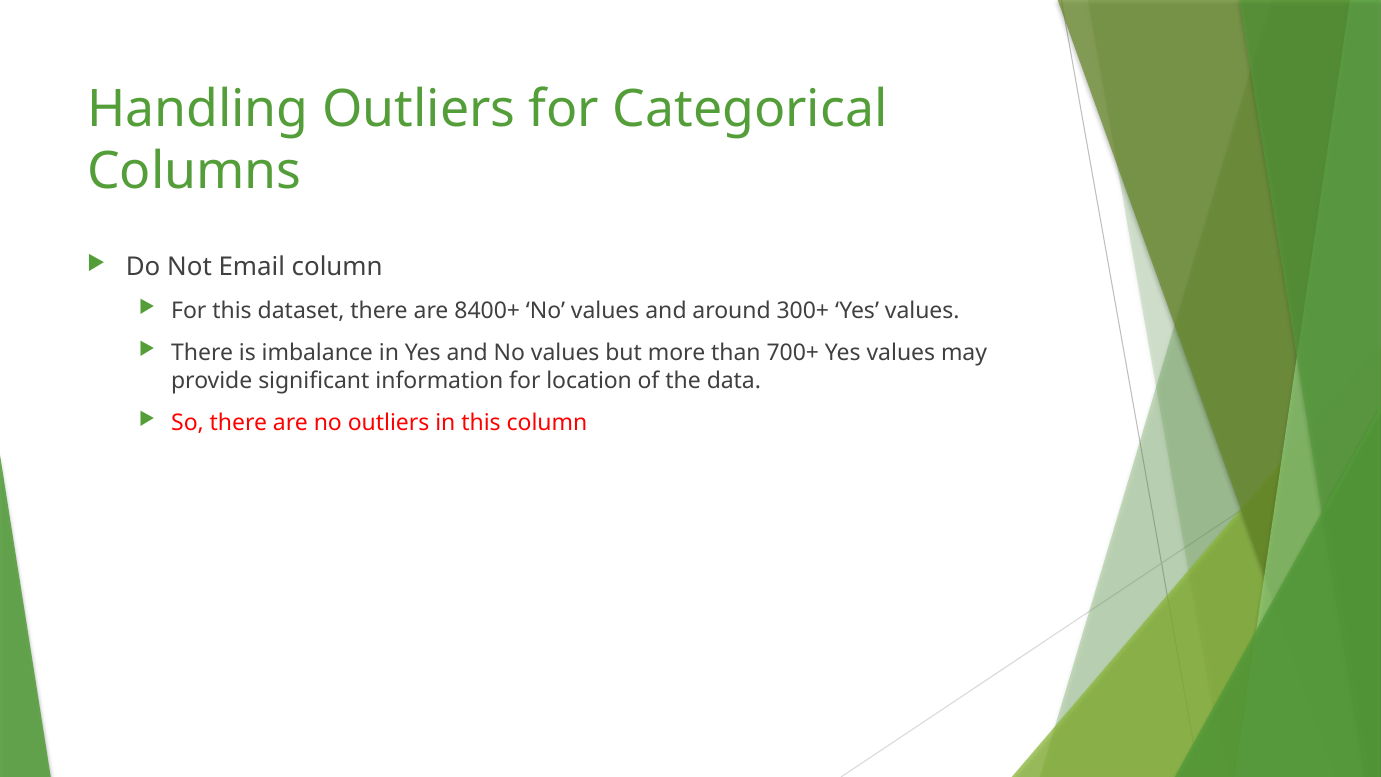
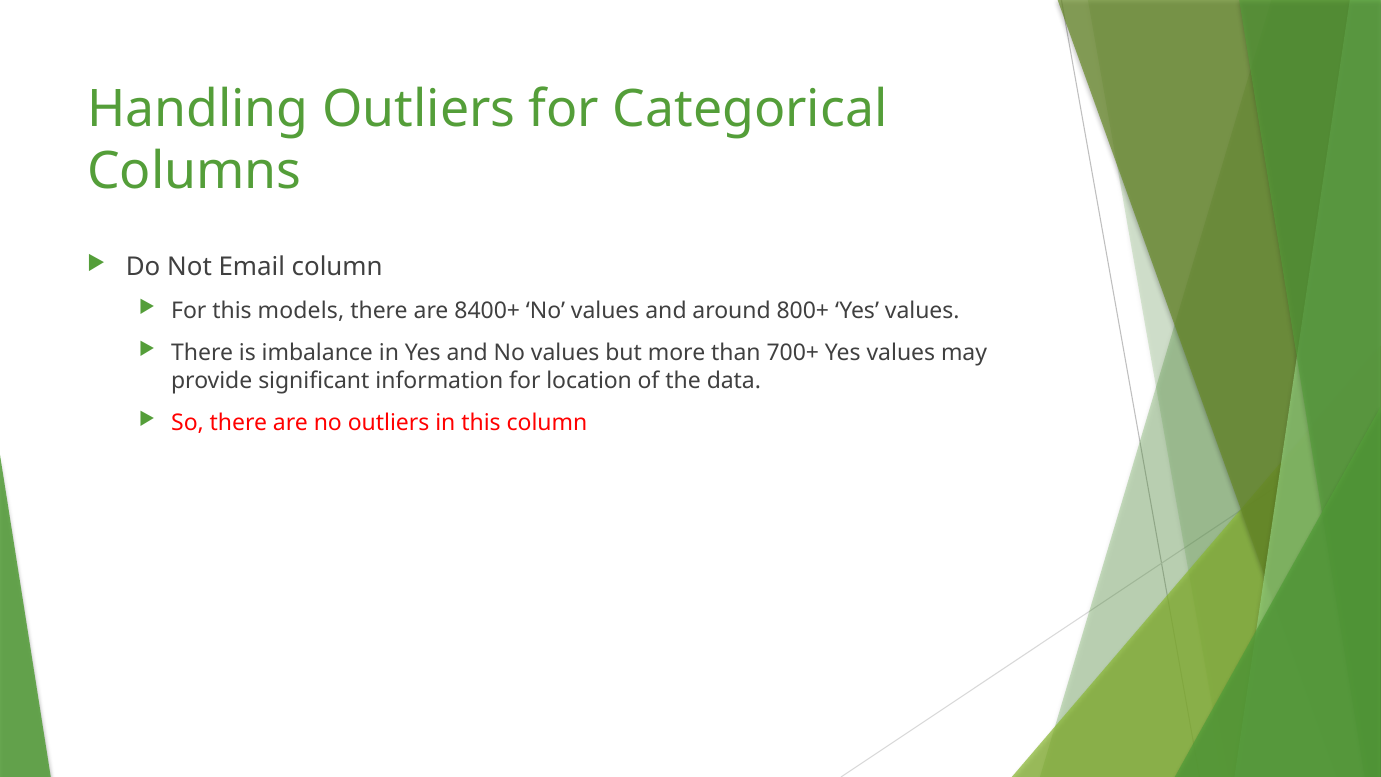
dataset: dataset -> models (301, 311)
300+: 300+ -> 800+ (803, 311)
